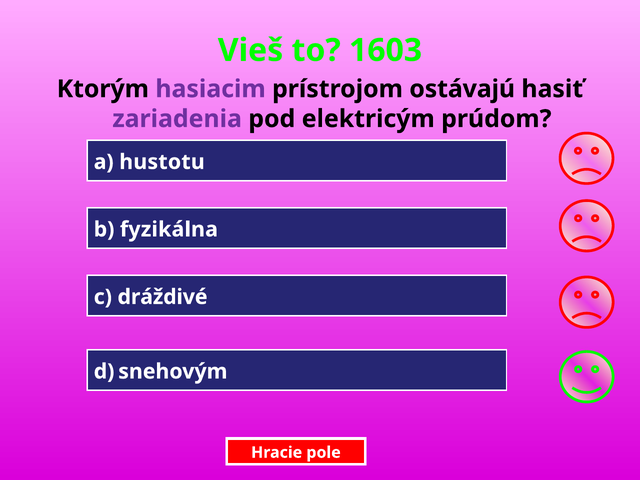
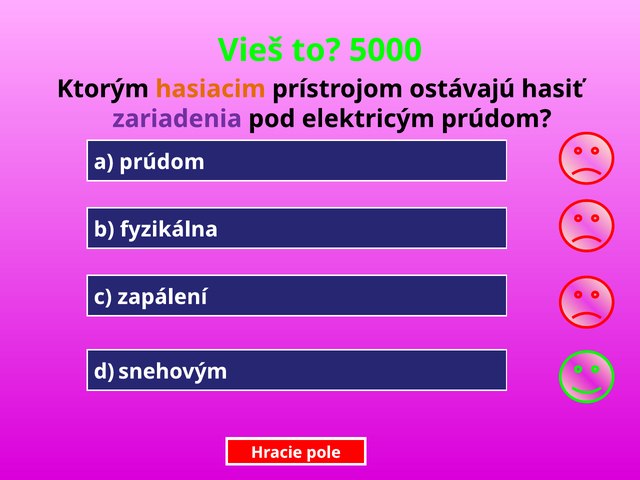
1603: 1603 -> 5000 (386, 50)
hasiacim colour: purple -> orange (211, 89)
a hustotu: hustotu -> prúdom (162, 162)
dráždivé: dráždivé -> zapálení (162, 297)
